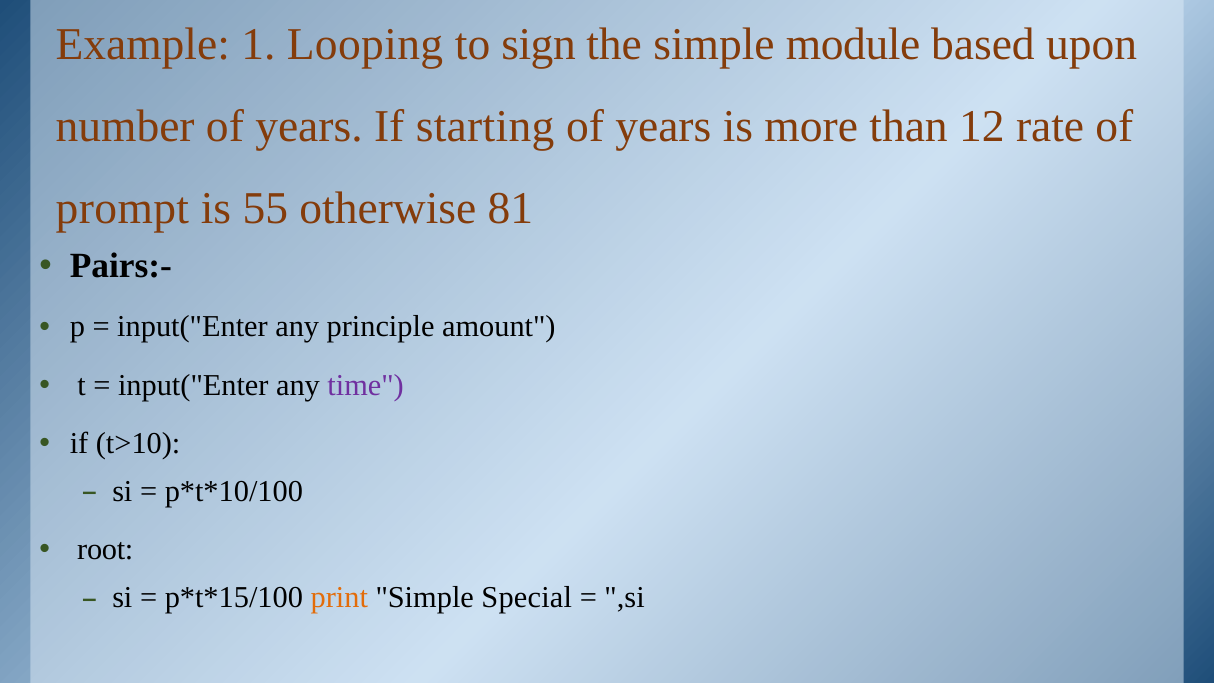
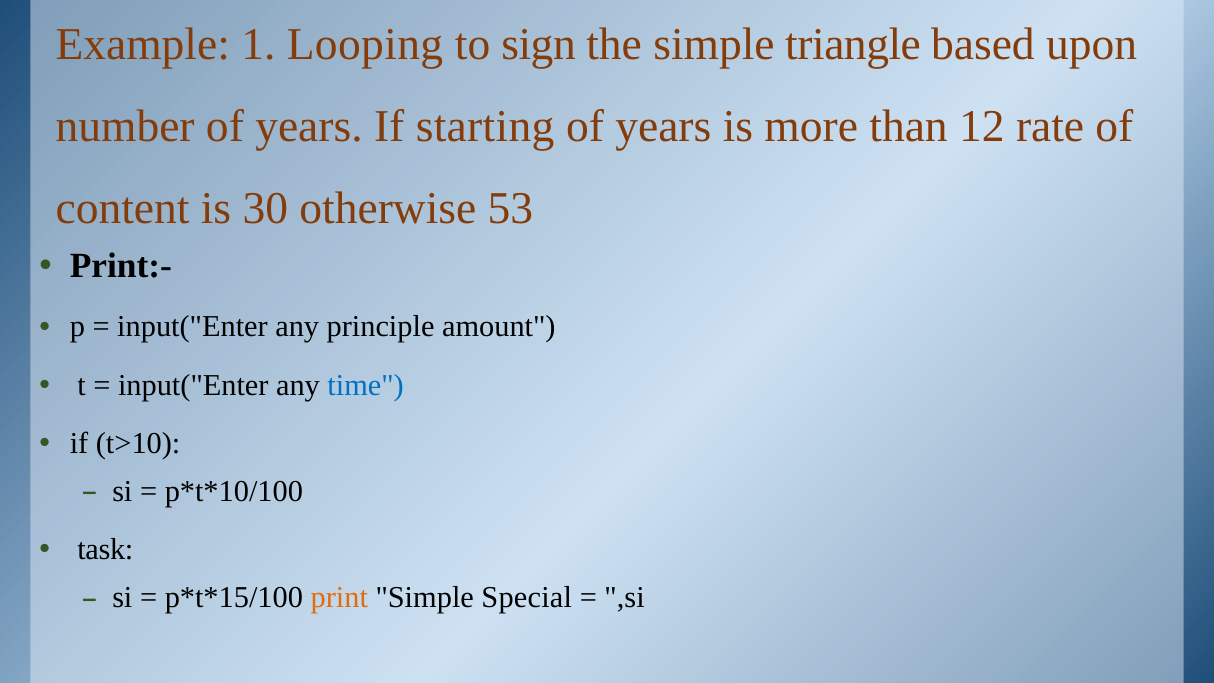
module: module -> triangle (853, 45)
prompt: prompt -> content (123, 209)
55: 55 -> 30 (265, 209)
81: 81 -> 53 (510, 209)
Pairs:-: Pairs:- -> Print:- (121, 266)
time colour: purple -> blue (366, 385)
root: root -> task (105, 549)
